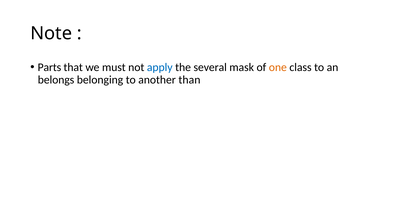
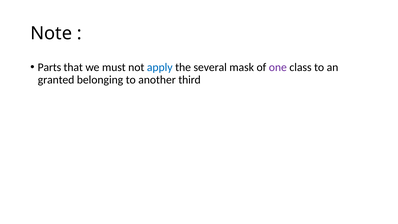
one colour: orange -> purple (278, 67)
belongs: belongs -> granted (56, 80)
than: than -> third (190, 80)
